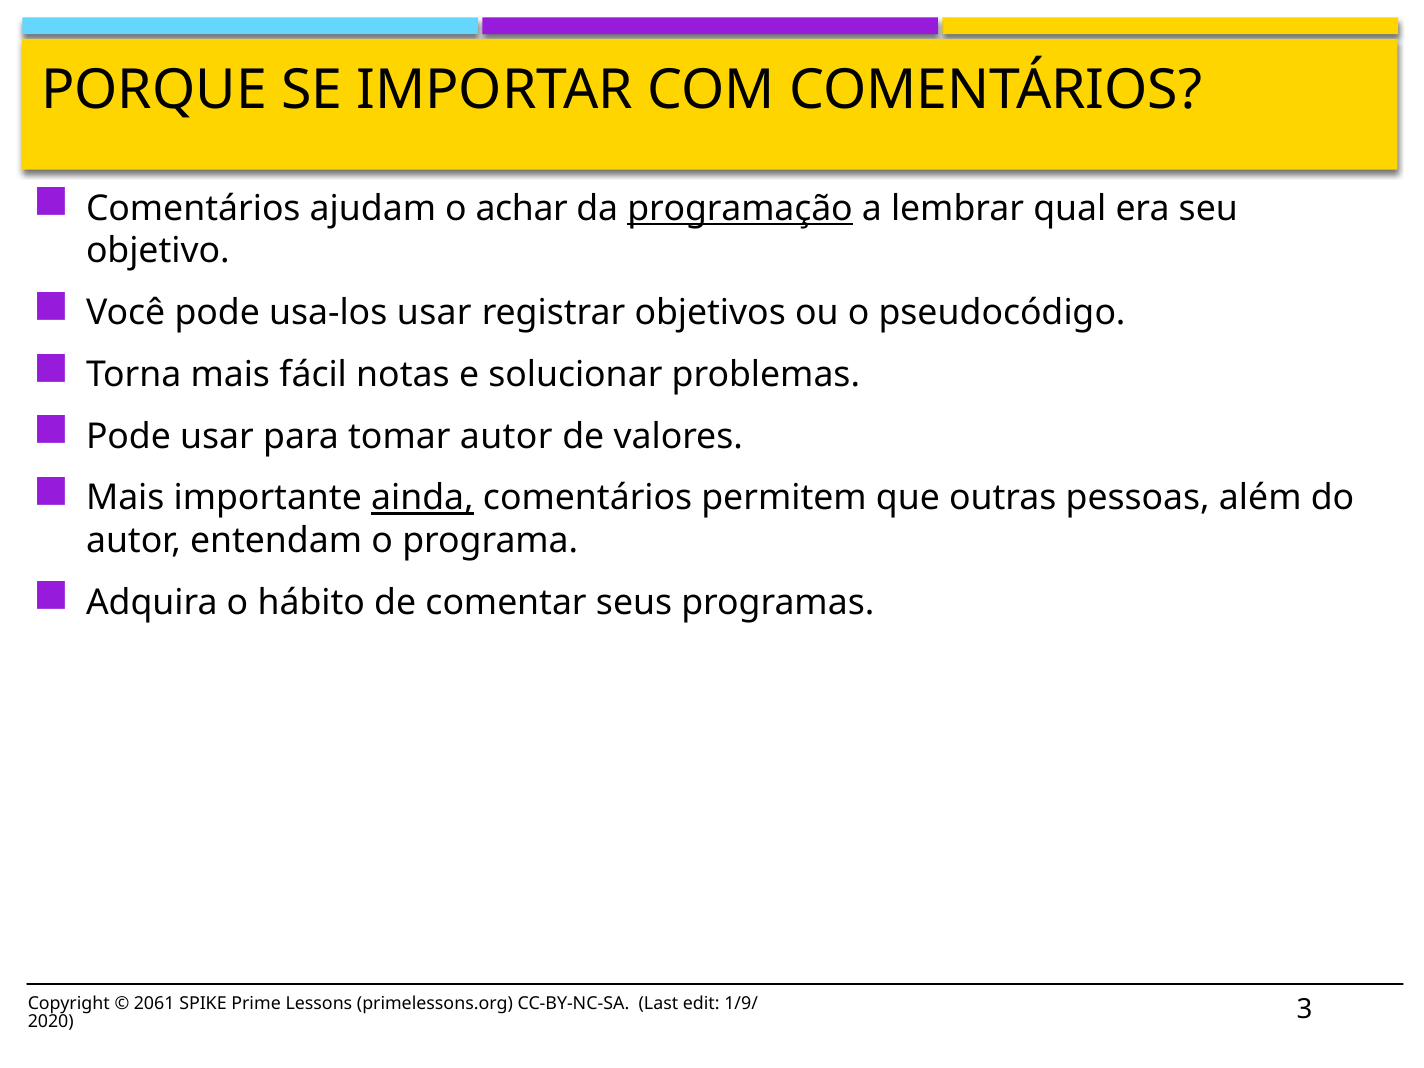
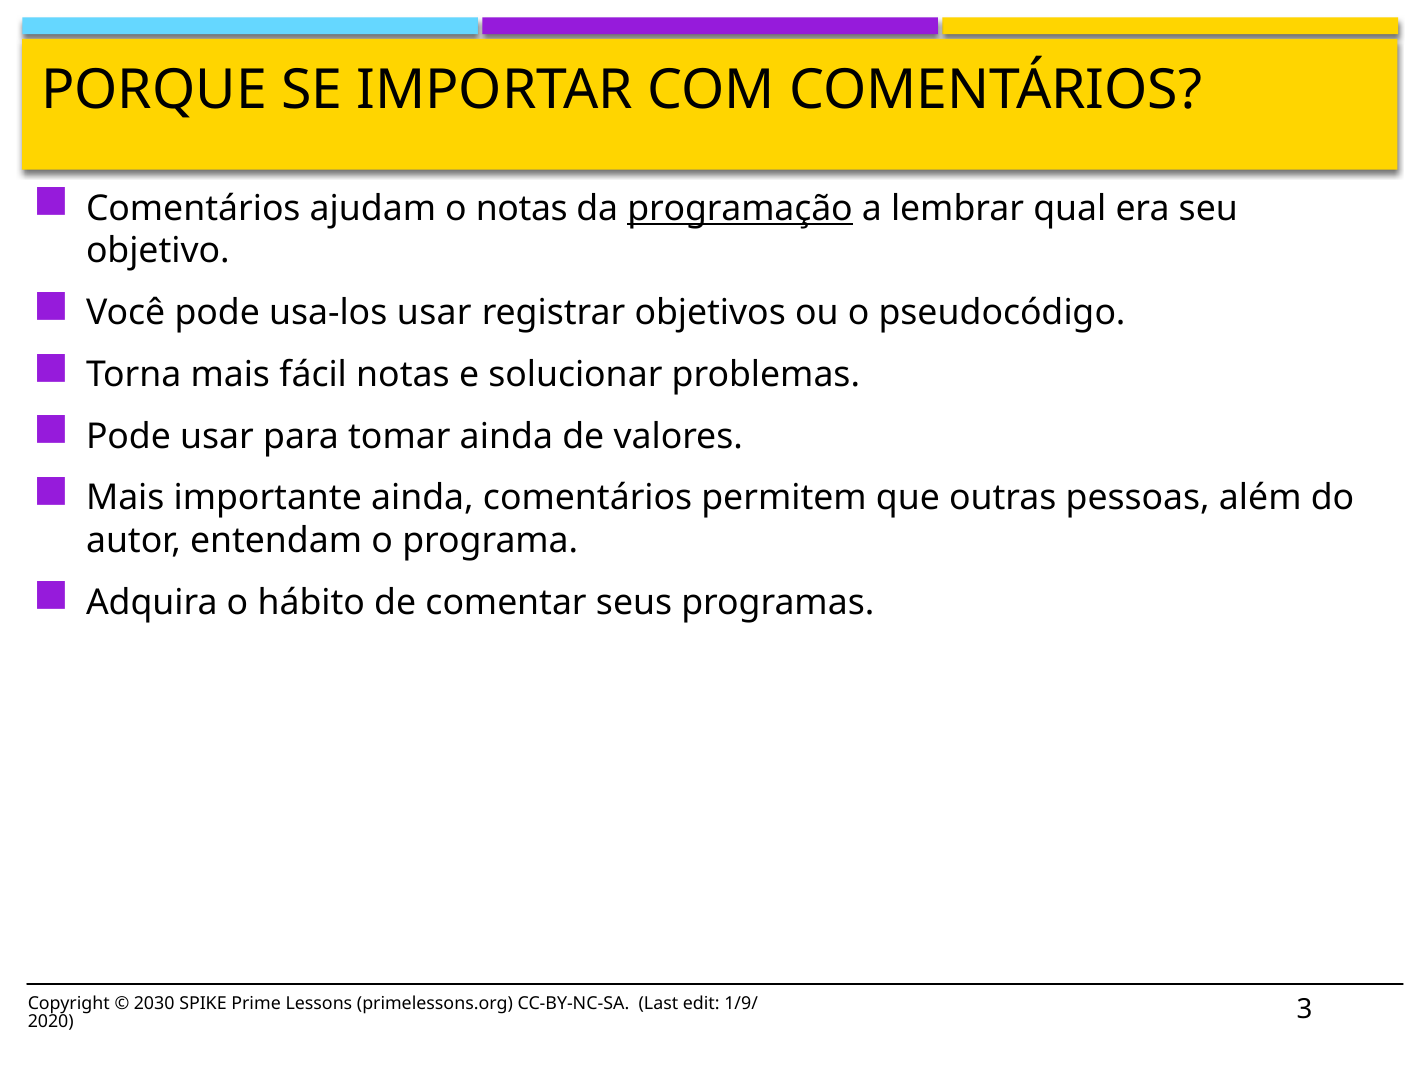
o achar: achar -> notas (522, 209)
tomar autor: autor -> ainda (506, 436)
ainda underline: present -> none (422, 498)
2061: 2061 -> 2030 (154, 1003)
